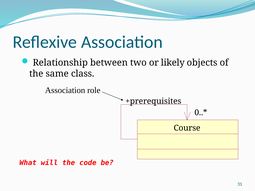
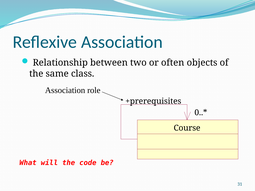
likely: likely -> often (173, 63)
